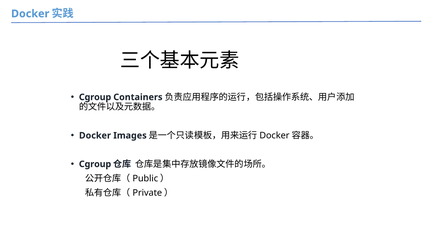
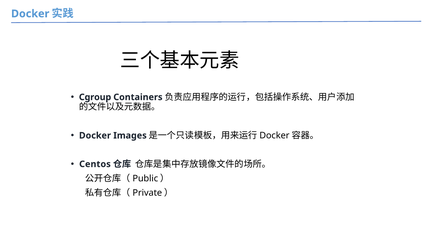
Cgroup: Cgroup -> Centos (95, 164)
